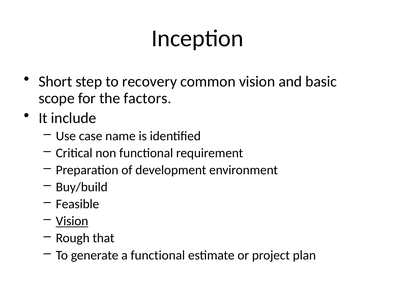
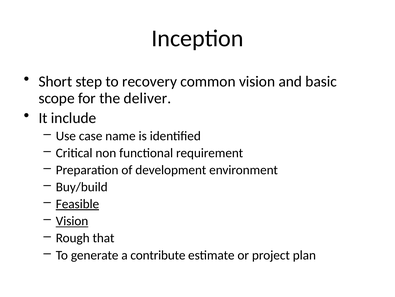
factors: factors -> deliver (147, 98)
Feasible underline: none -> present (77, 204)
a functional: functional -> contribute (158, 255)
